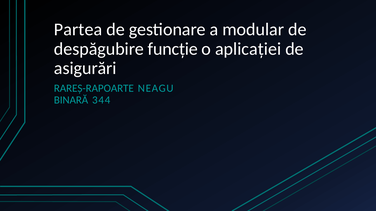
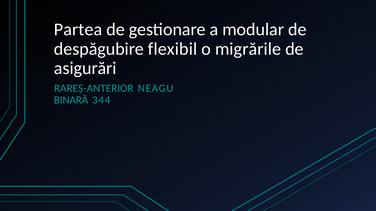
funcție: funcție -> flexibil (173, 49)
aplicației: aplicației -> migrările (248, 49)
RAREȘ-RAPOARTE: RAREȘ-RAPOARTE -> RAREȘ-ANTERIOR (94, 88)
